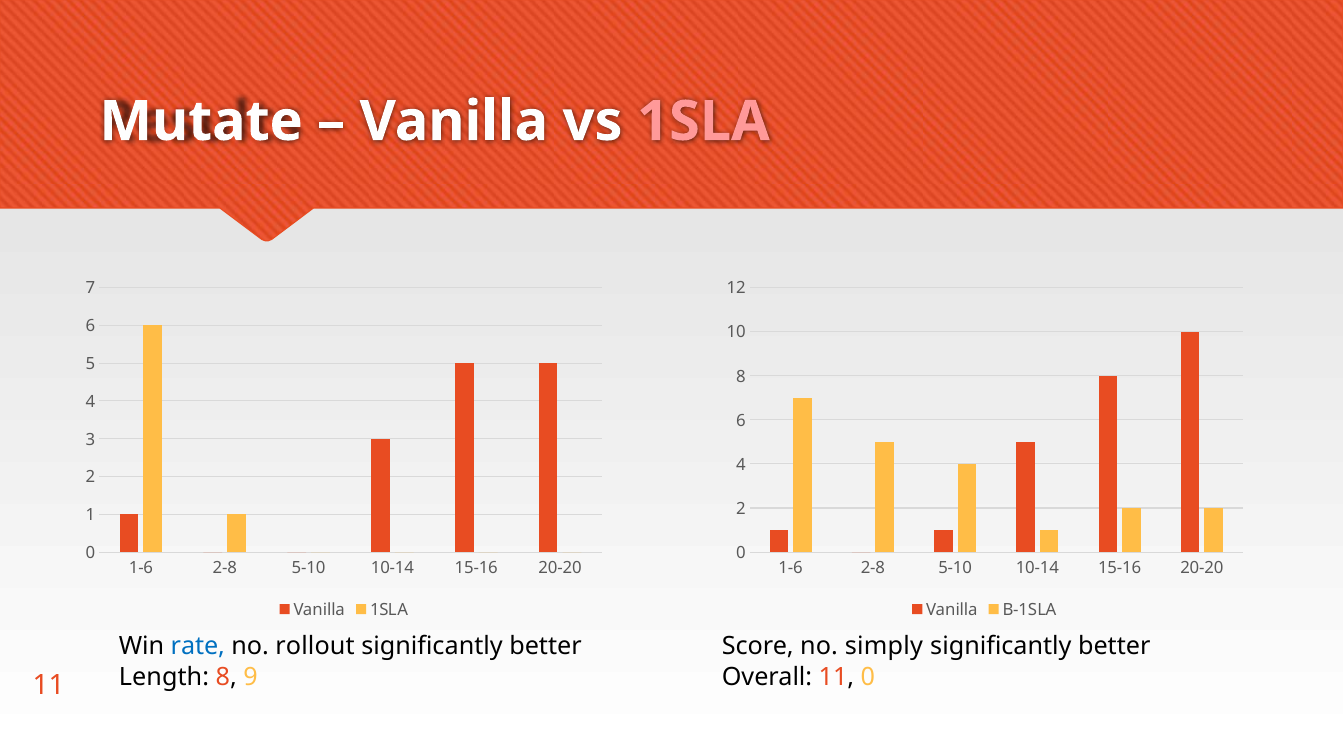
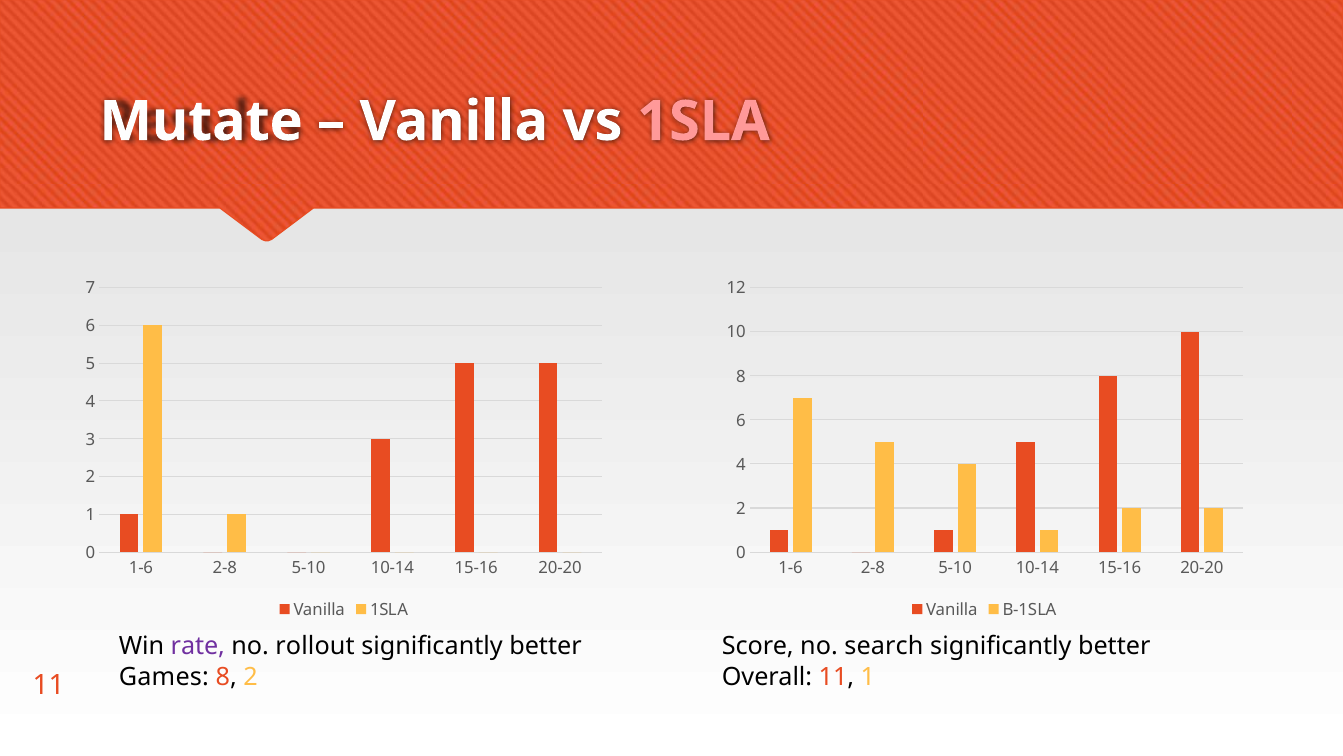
rate colour: blue -> purple (198, 646)
simply: simply -> search (884, 646)
Length: Length -> Games (164, 677)
8 9: 9 -> 2 (250, 677)
11 0: 0 -> 1 (868, 677)
